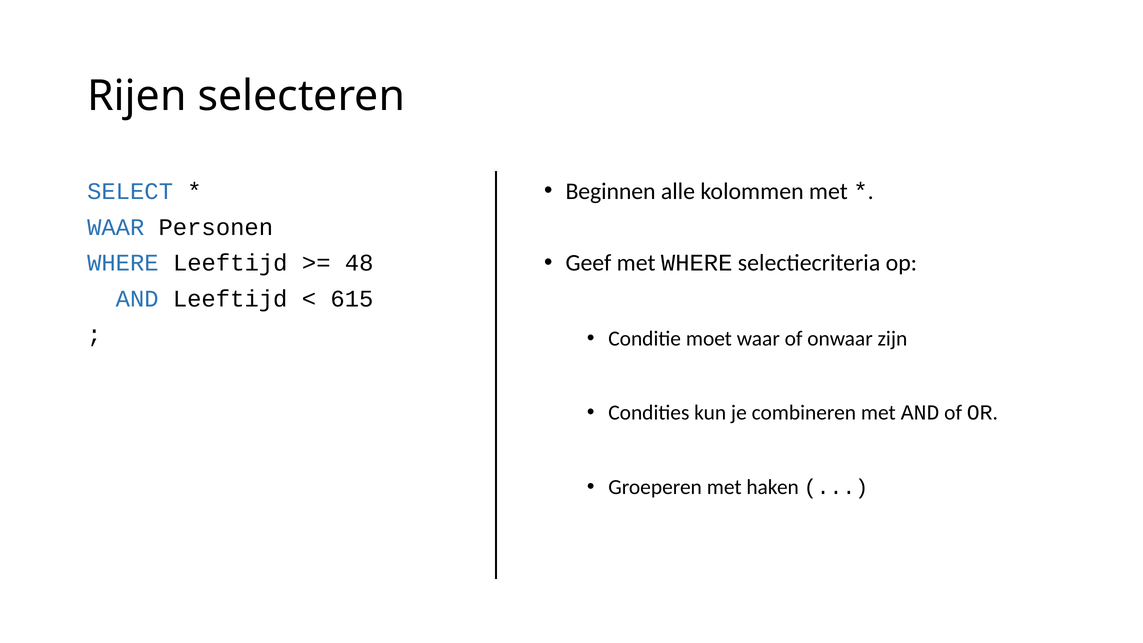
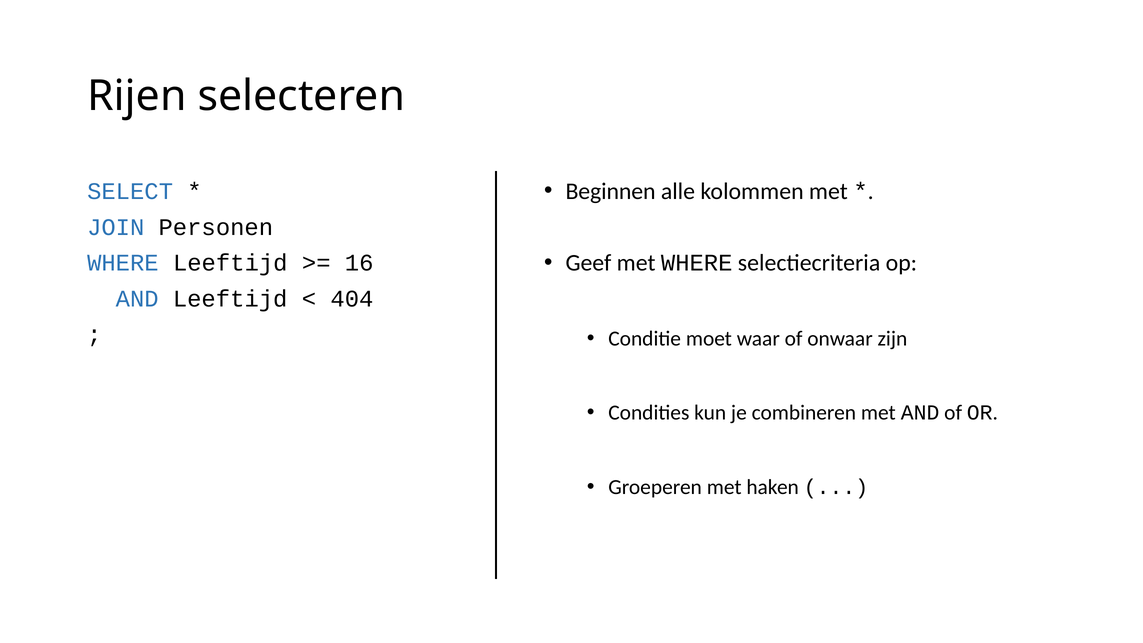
WAAR: WAAR -> JOIN (116, 227)
48: 48 -> 16 (359, 263)
615: 615 -> 404 (352, 299)
